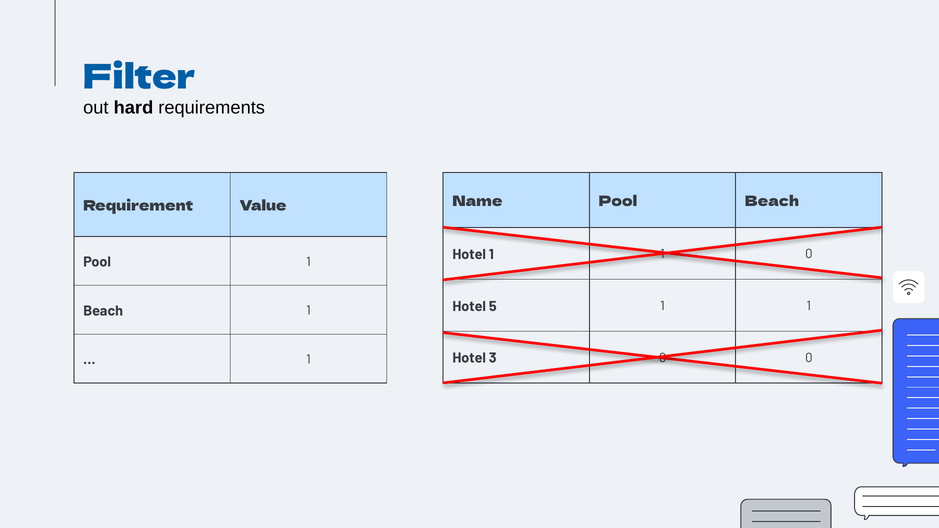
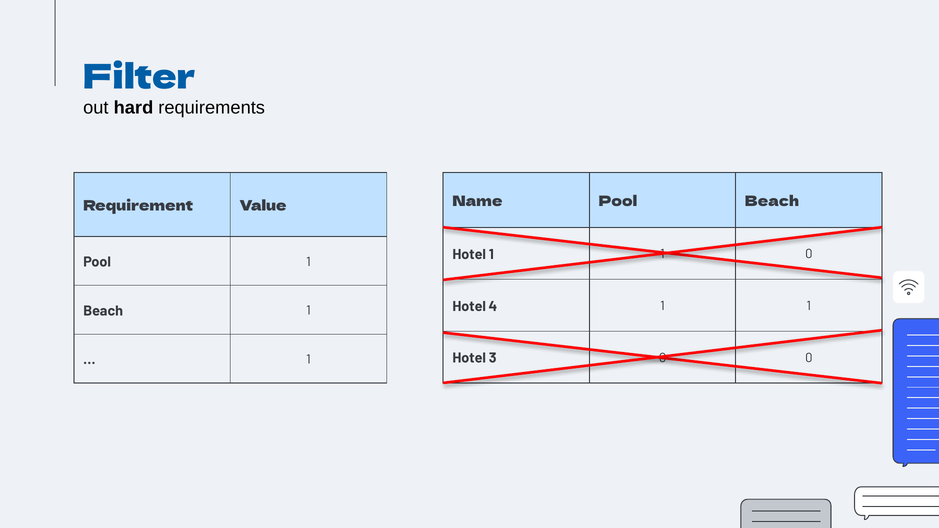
5: 5 -> 4 (493, 306)
